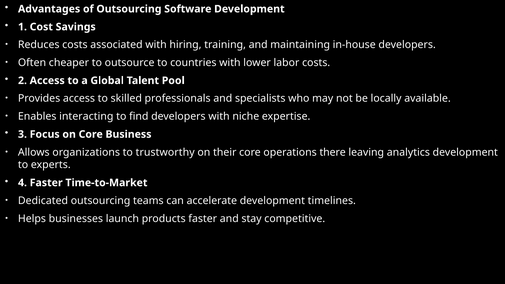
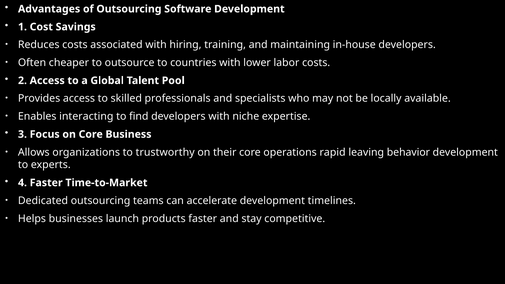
there: there -> rapid (333, 152)
analytics: analytics -> behavior (408, 152)
